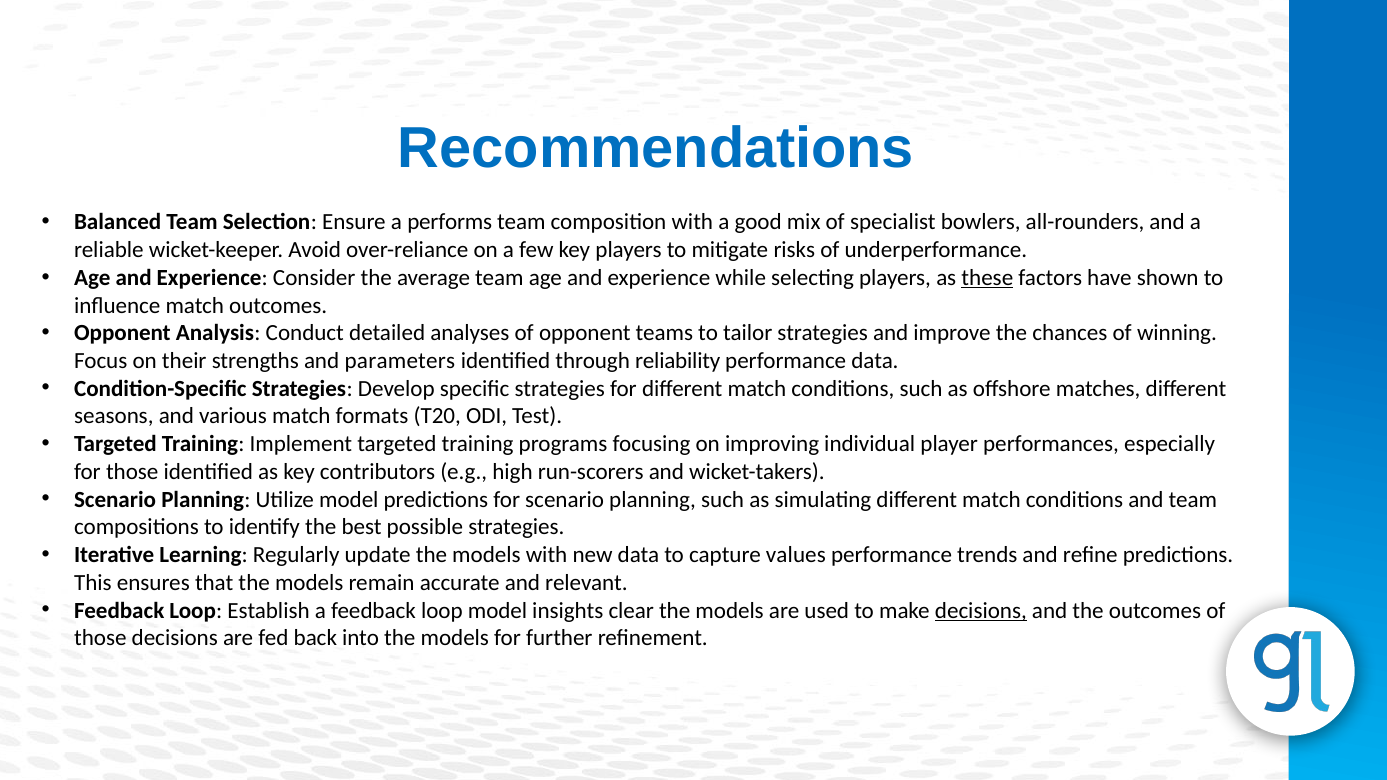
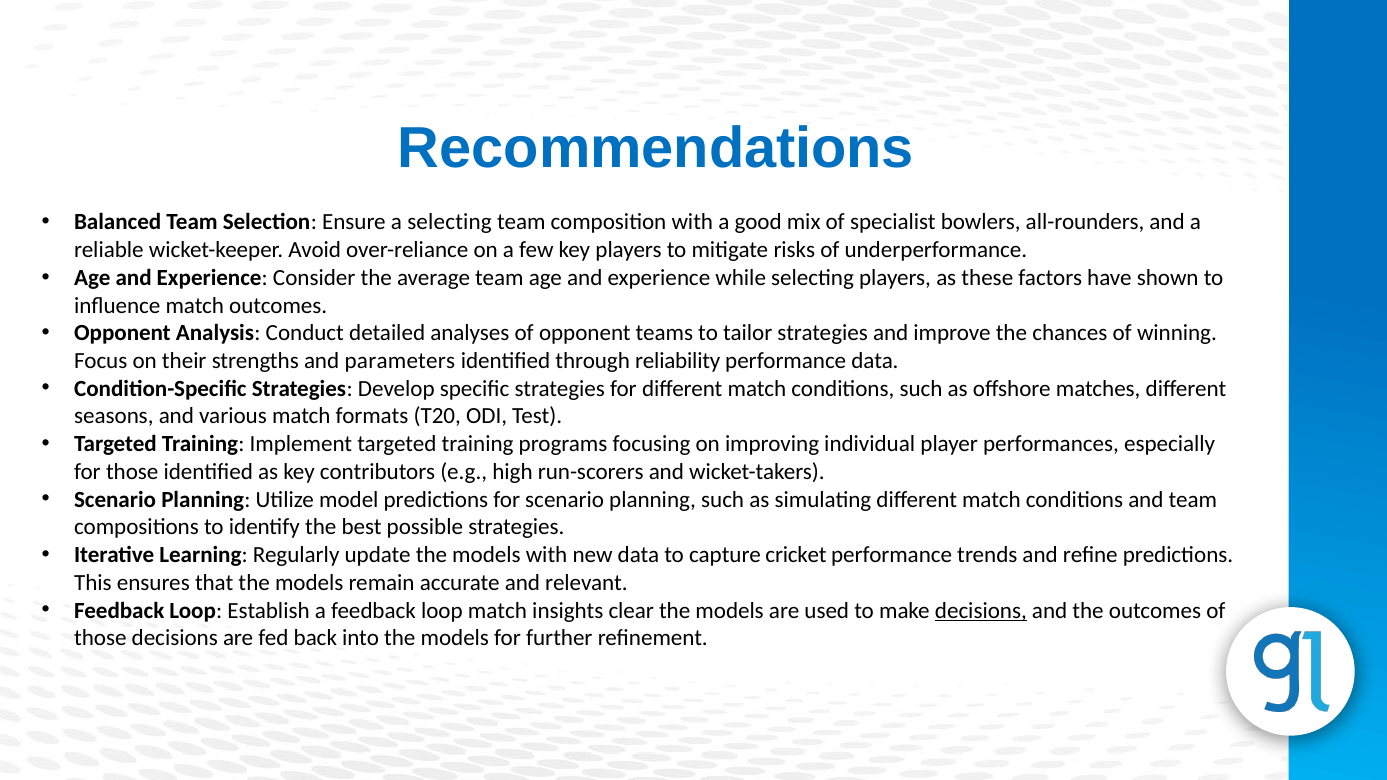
a performs: performs -> selecting (450, 222)
these underline: present -> none (987, 278)
values: values -> cricket (796, 555)
loop model: model -> match (498, 611)
